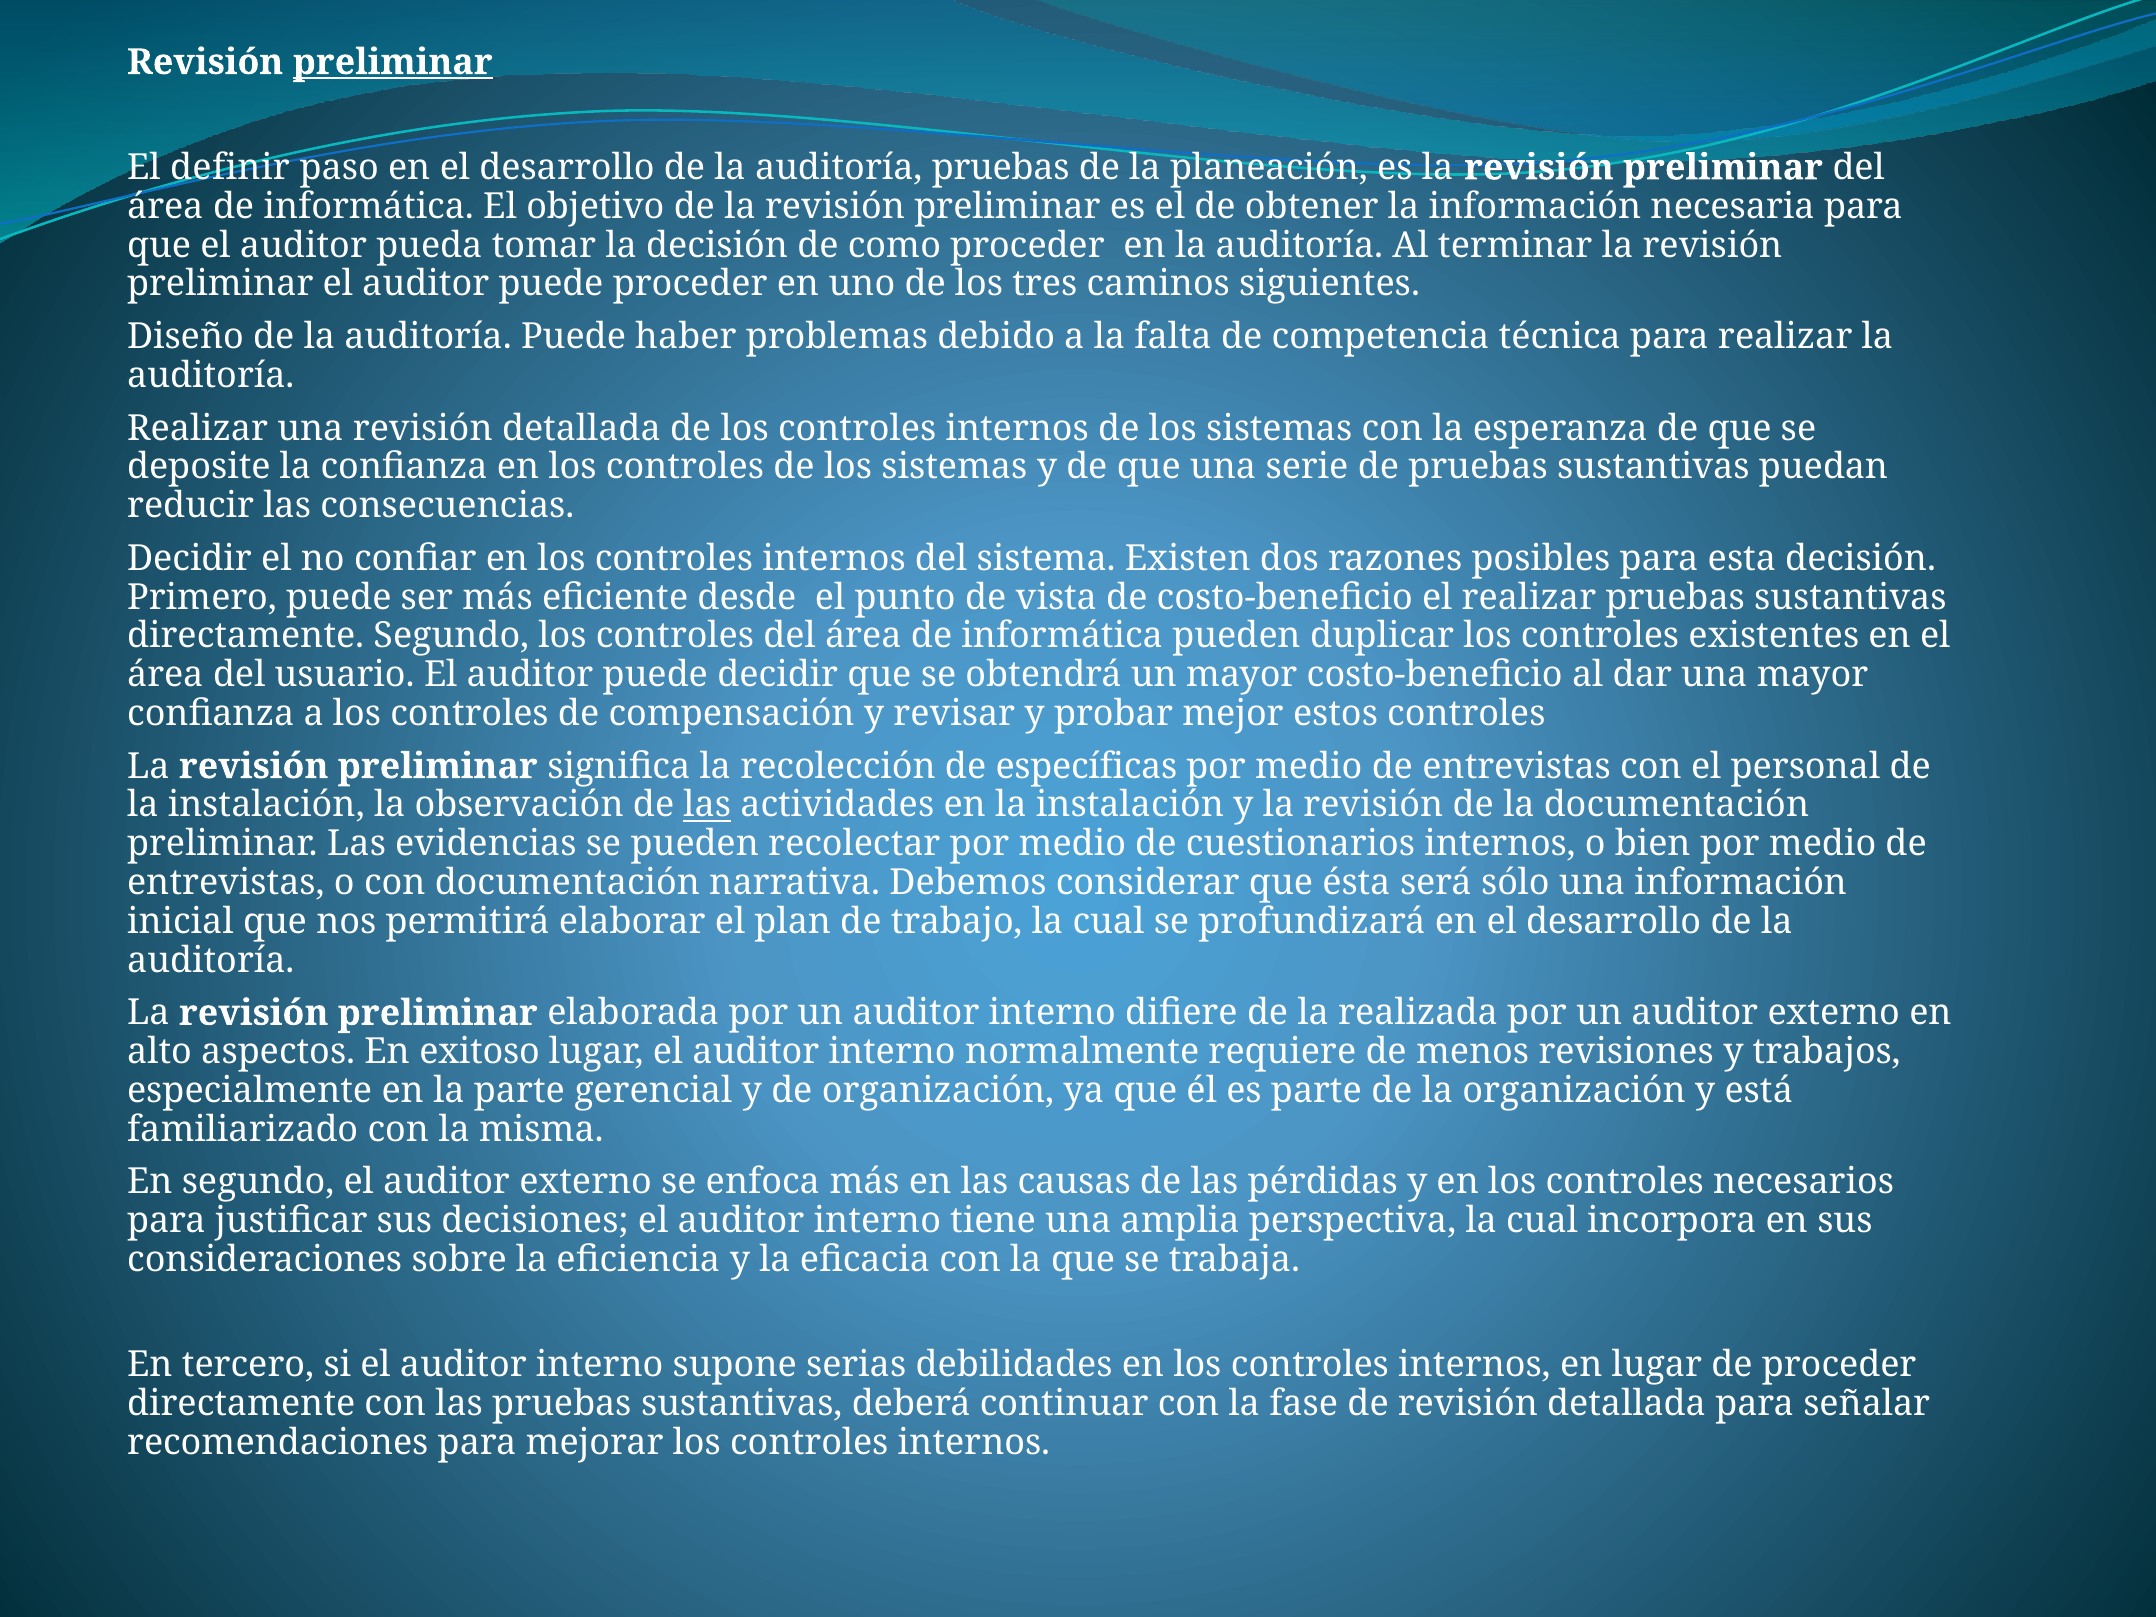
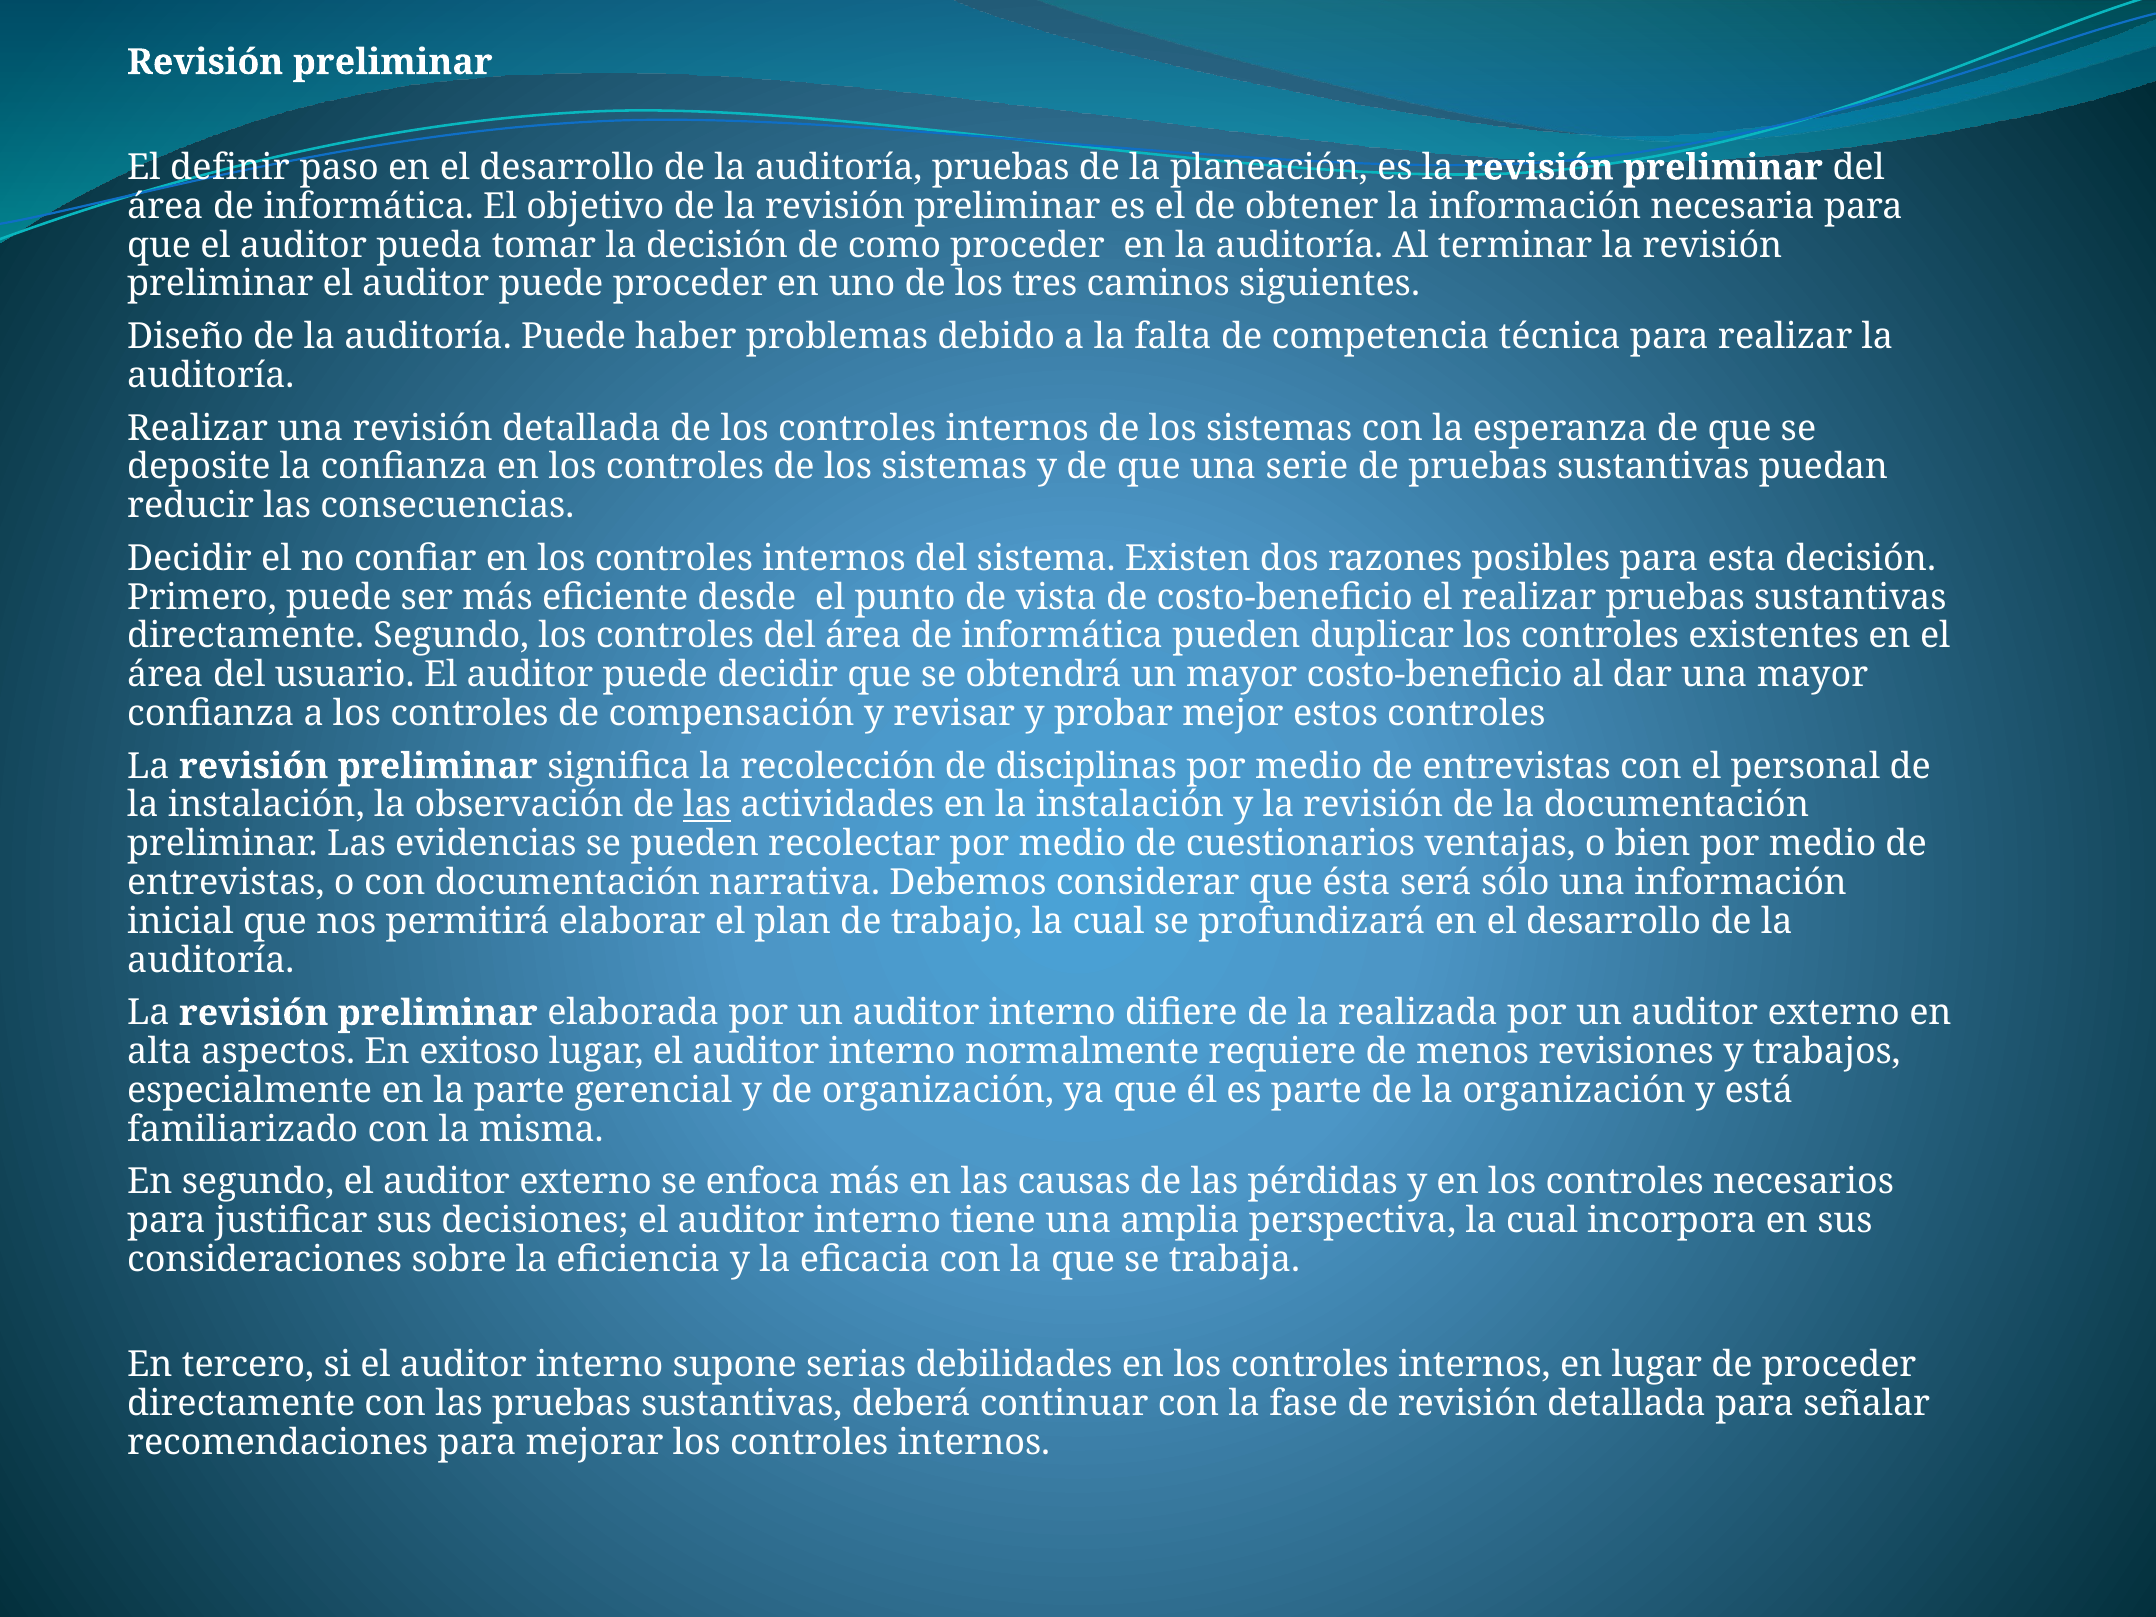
preliminar underline: present -> none (393, 62)
específicas: específicas -> disciplinas (1086, 766)
cuestionarios internos: internos -> ventajas (1500, 844)
alto: alto -> alta (160, 1052)
